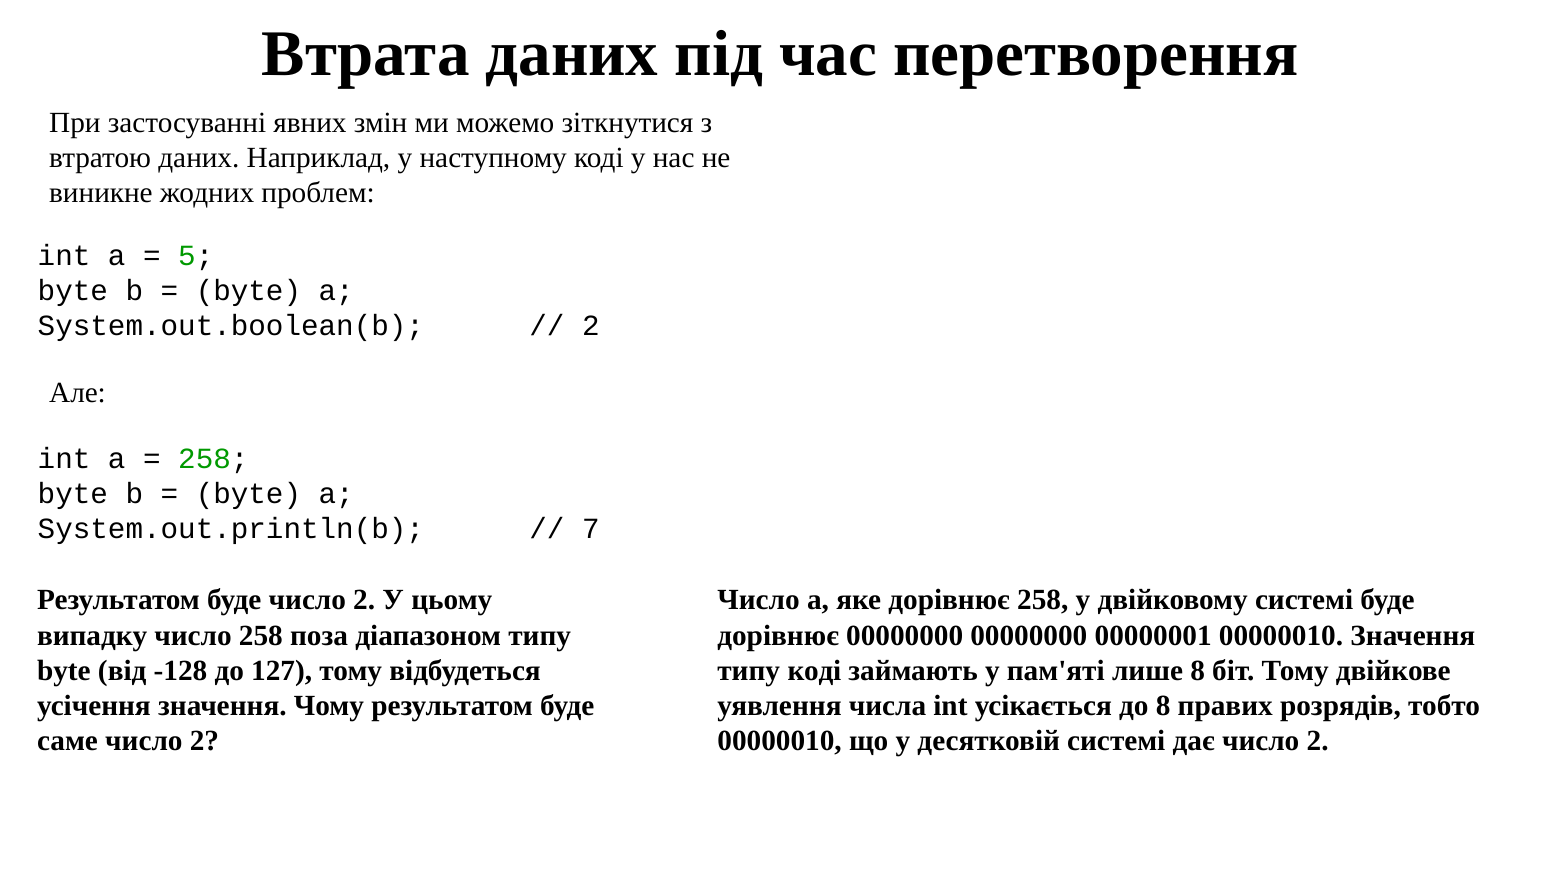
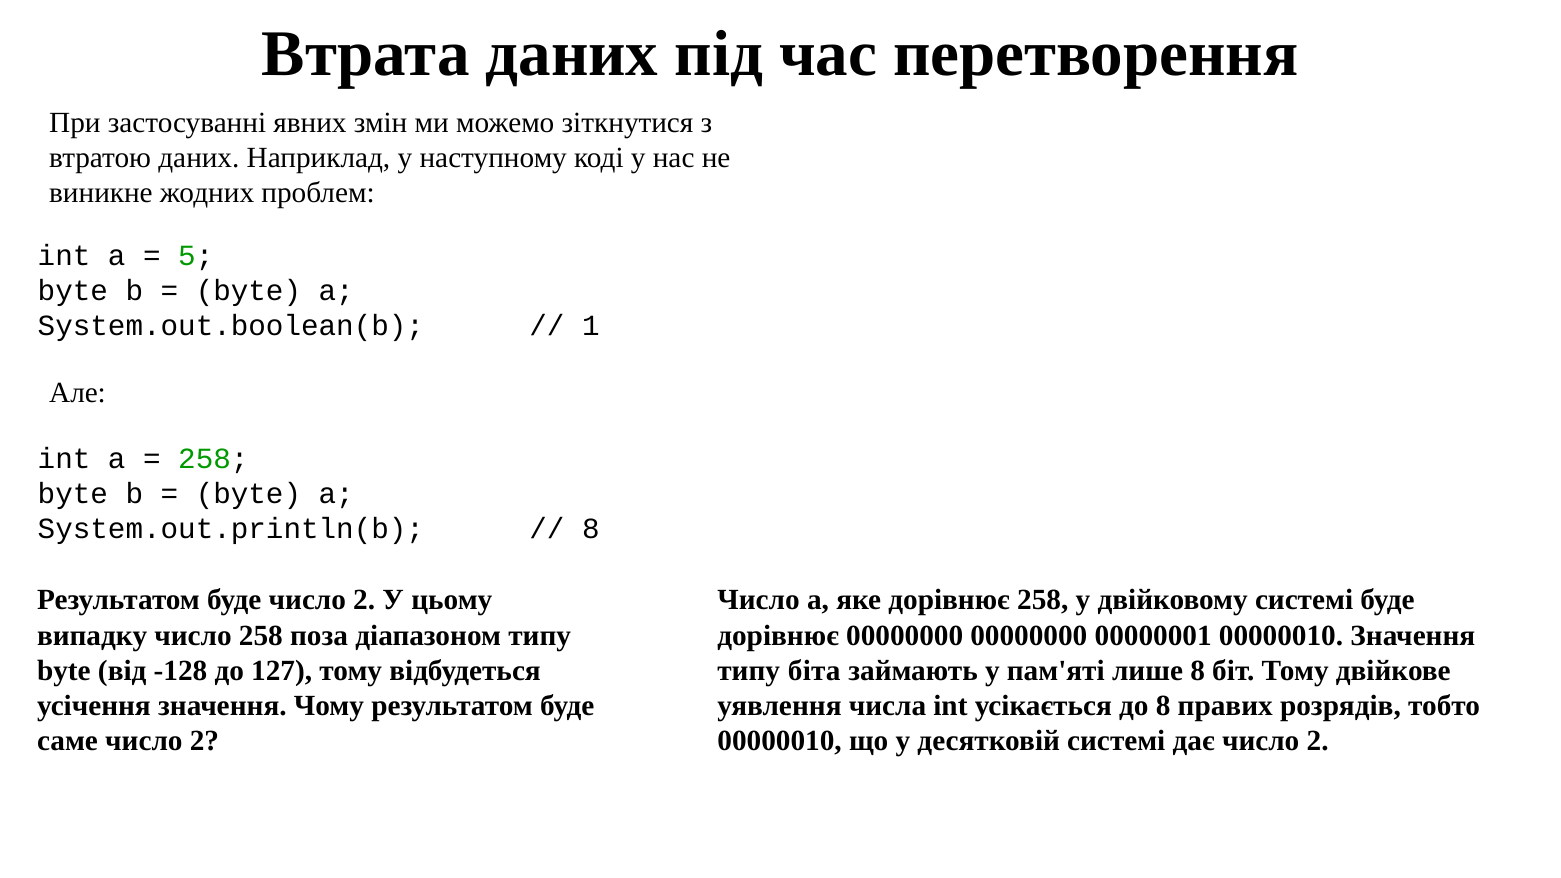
2: 2 -> 1 (591, 326)
7: 7 -> 8 (591, 529)
типу коді: коді -> біта (814, 671)
